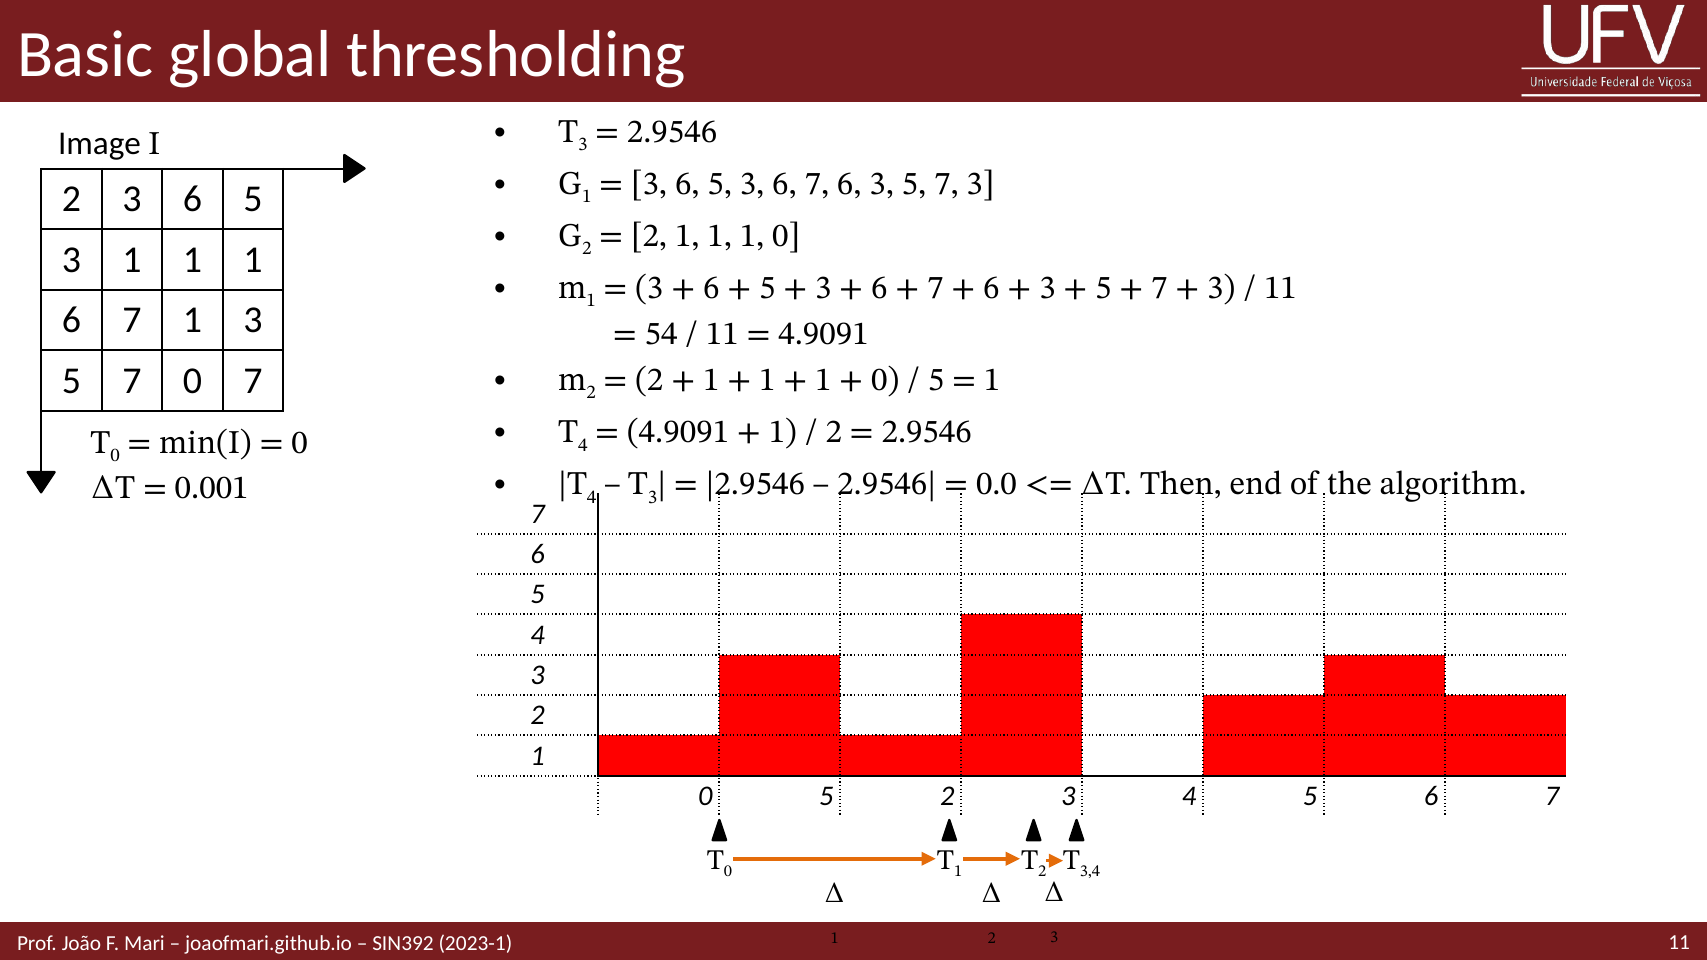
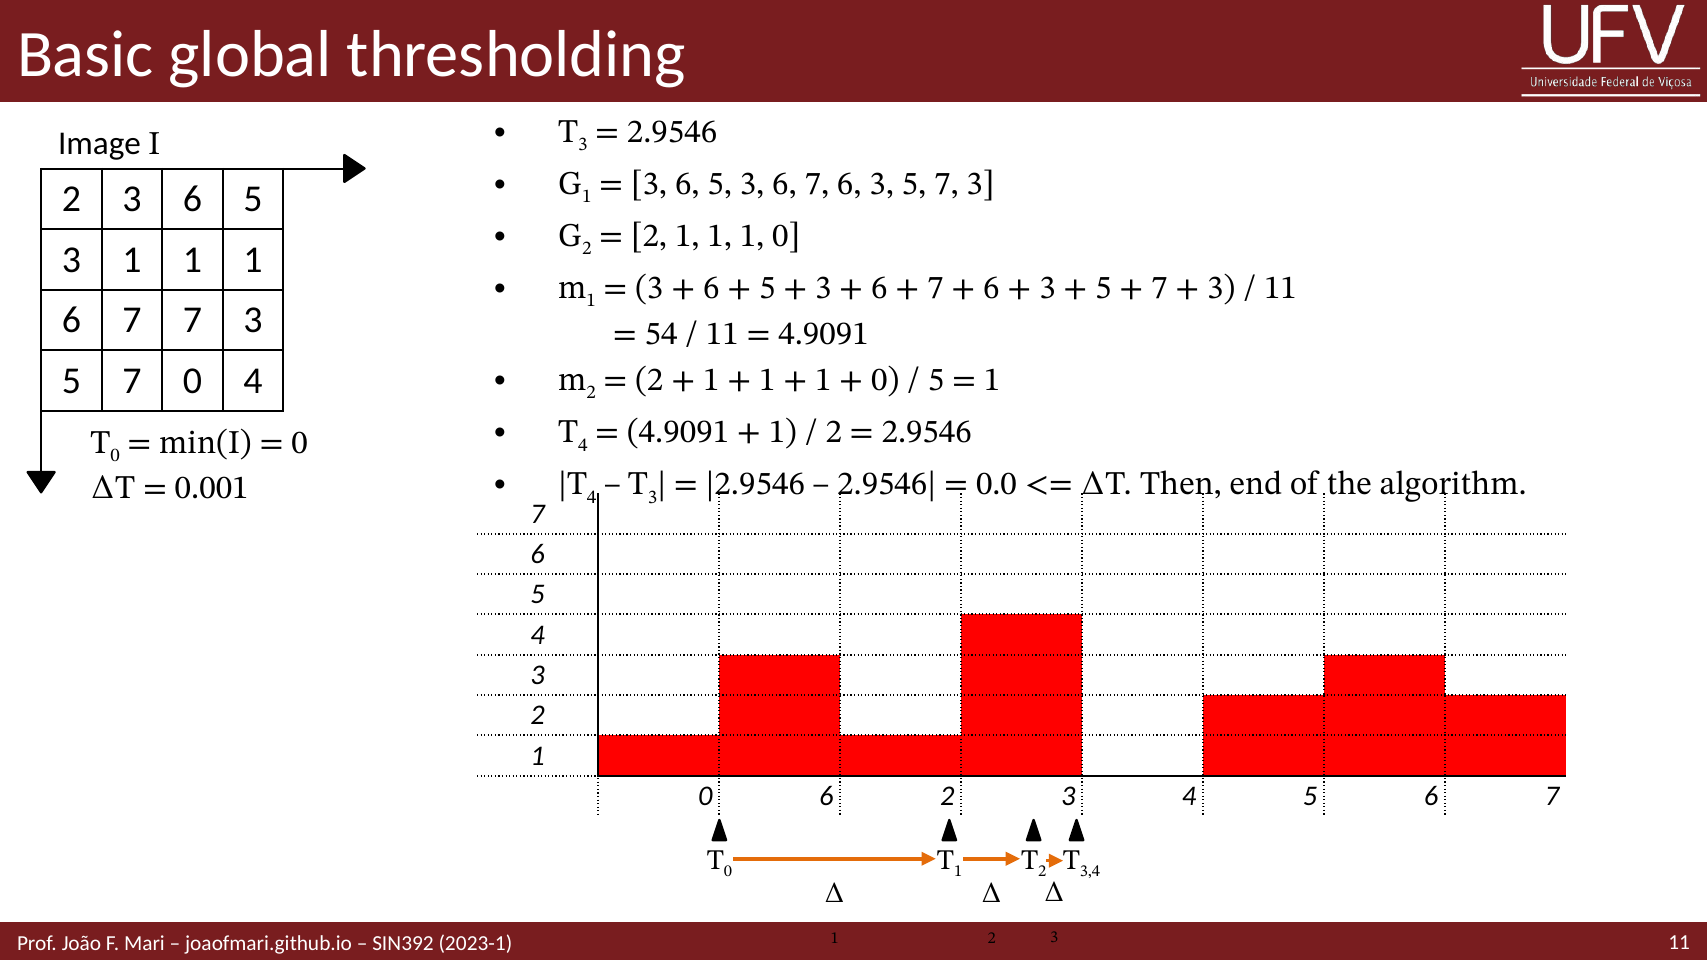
7 1: 1 -> 7 (192, 320)
0 7: 7 -> 4 (253, 381)
0 5: 5 -> 6 (826, 796)
